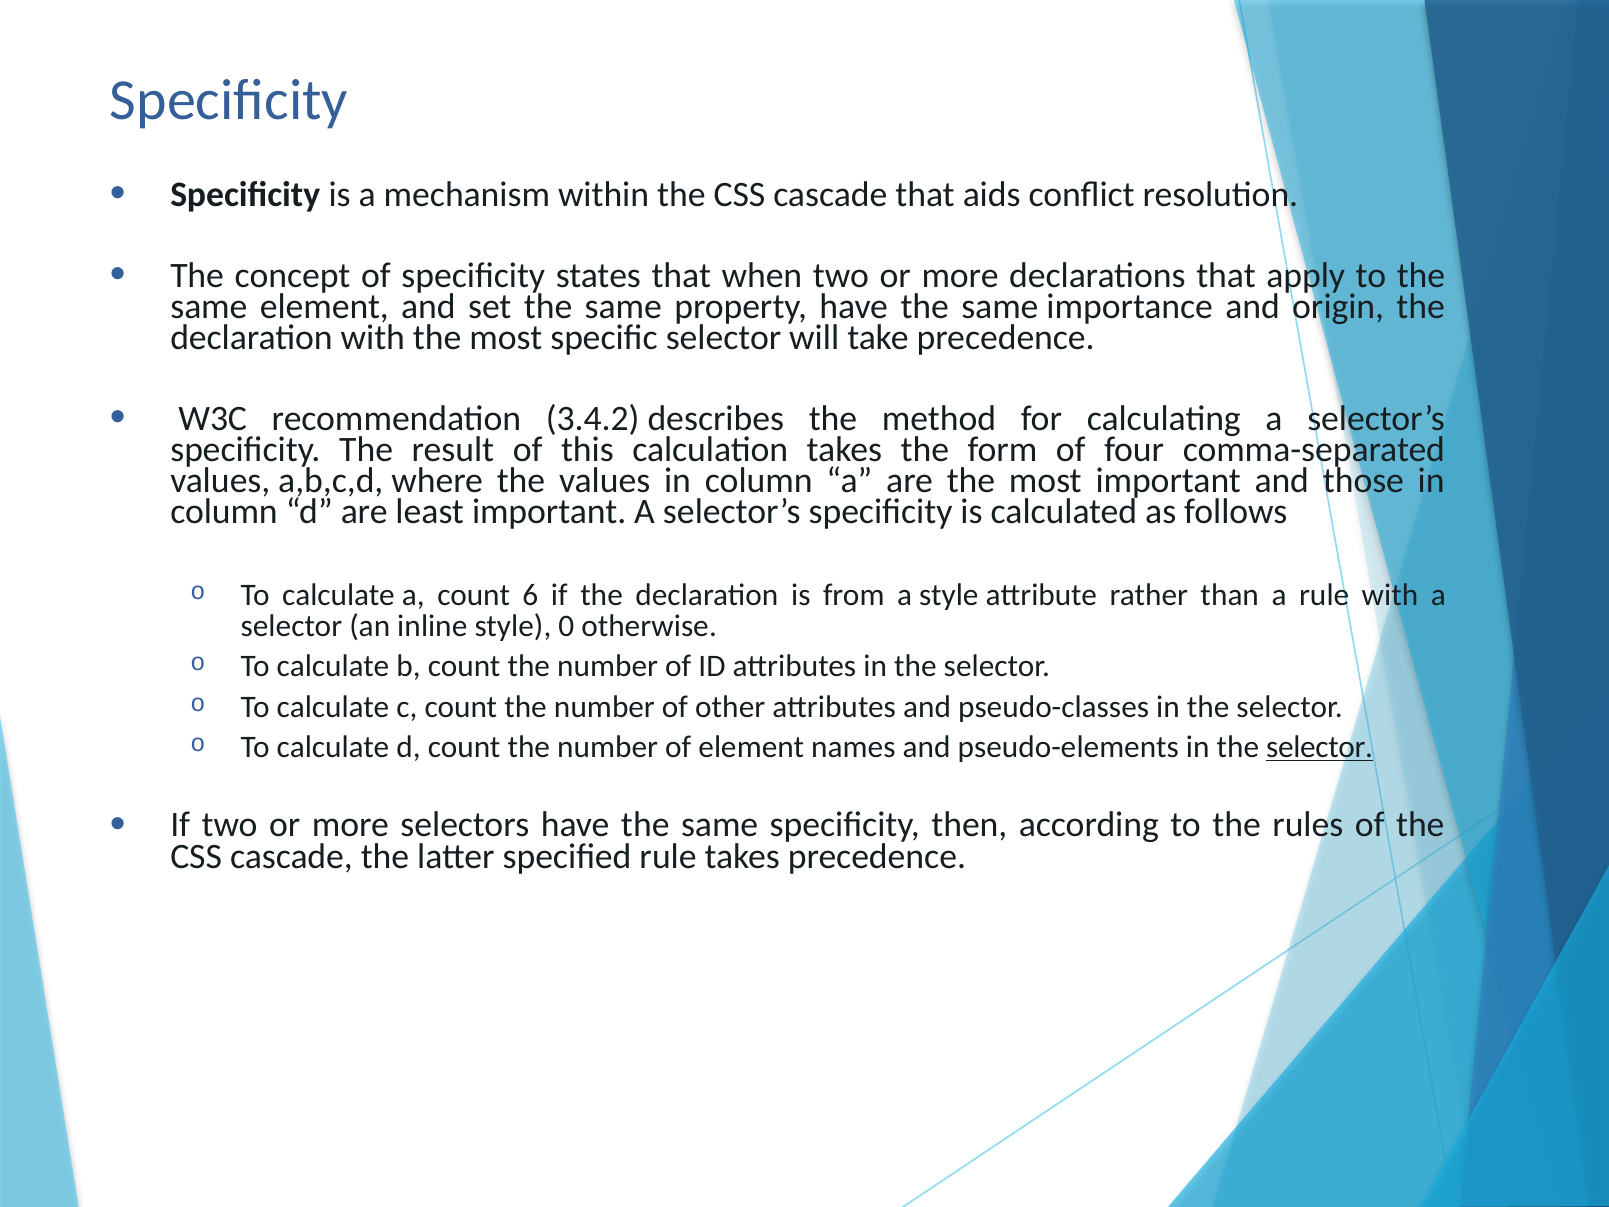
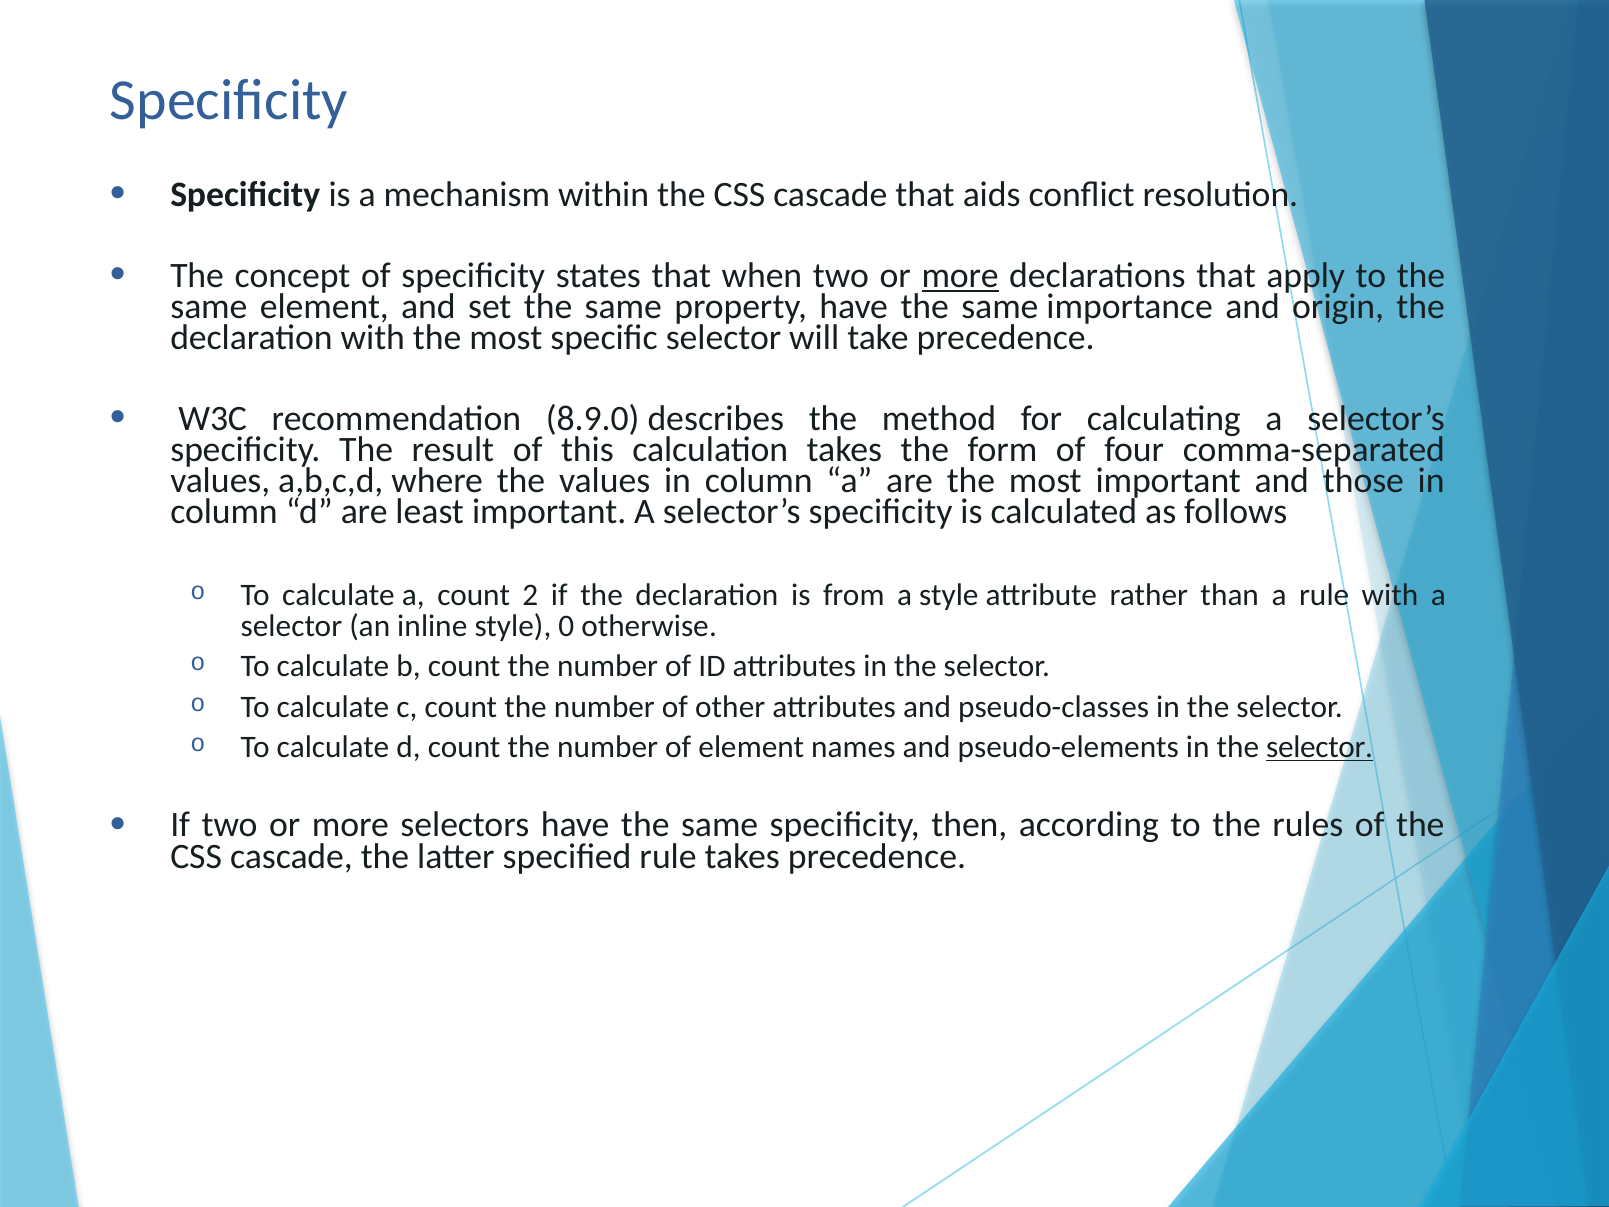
more underline: none -> present (960, 275)
3.4.2: 3.4.2 -> 8.9.0 (593, 418)
6: 6 -> 2 (530, 595)
